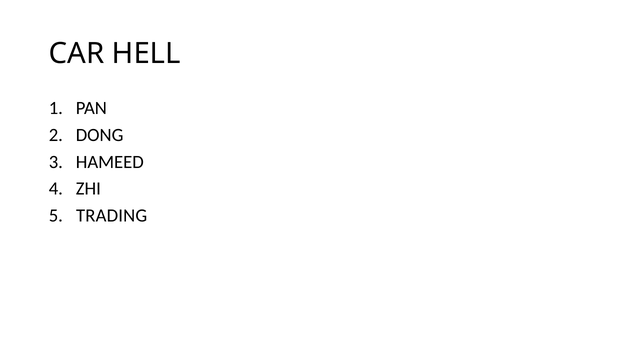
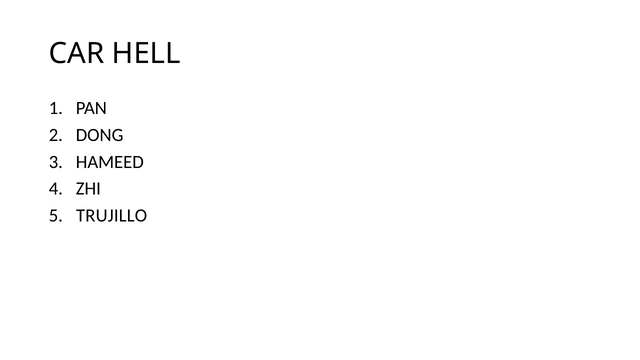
TRADING: TRADING -> TRUJILLO (112, 216)
